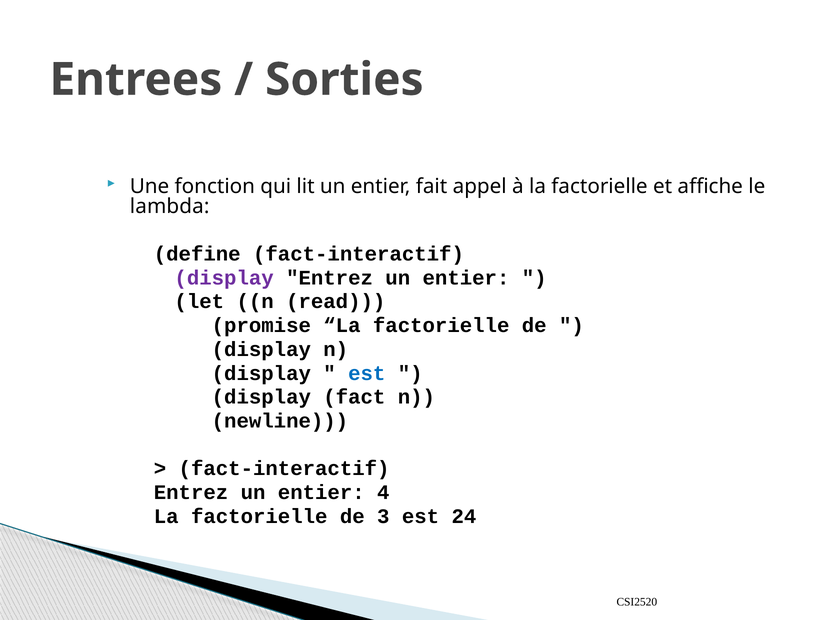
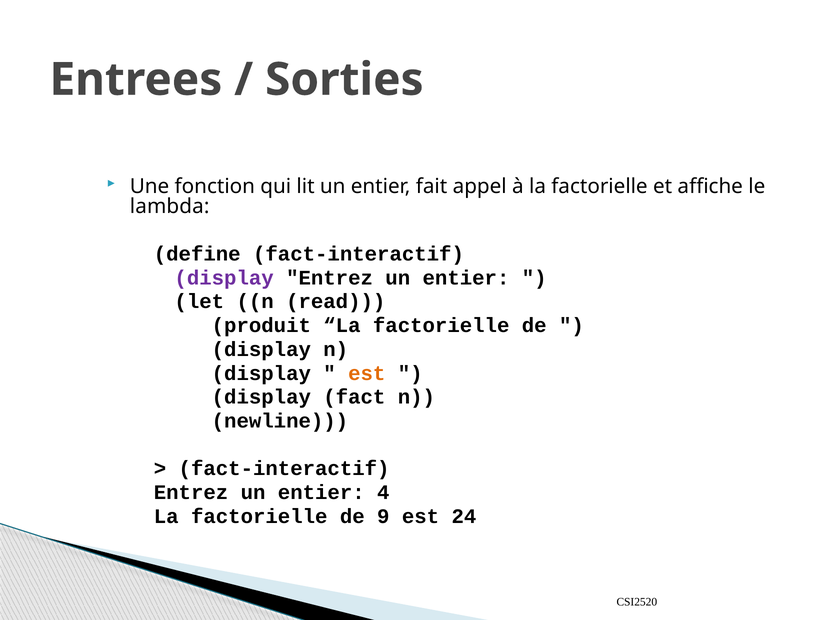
promise: promise -> produit (261, 326)
est colour: blue -> orange (367, 373)
3: 3 -> 9 (383, 516)
